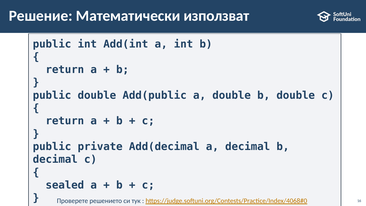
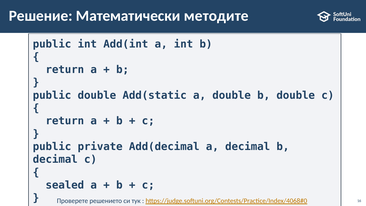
използват: използват -> методите (216, 16)
Add(public: Add(public -> Add(static (155, 95)
